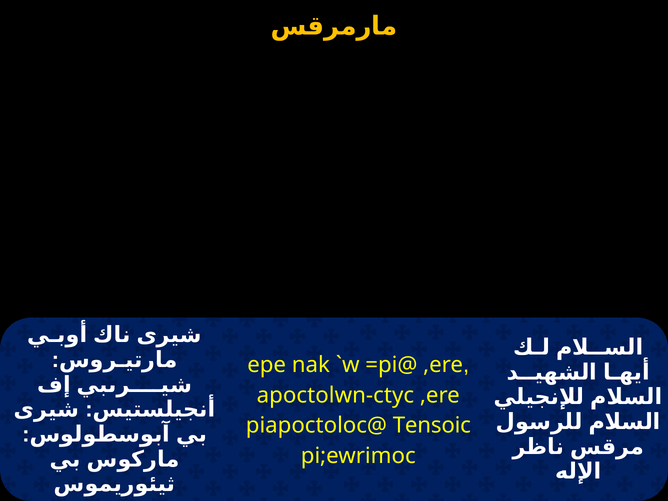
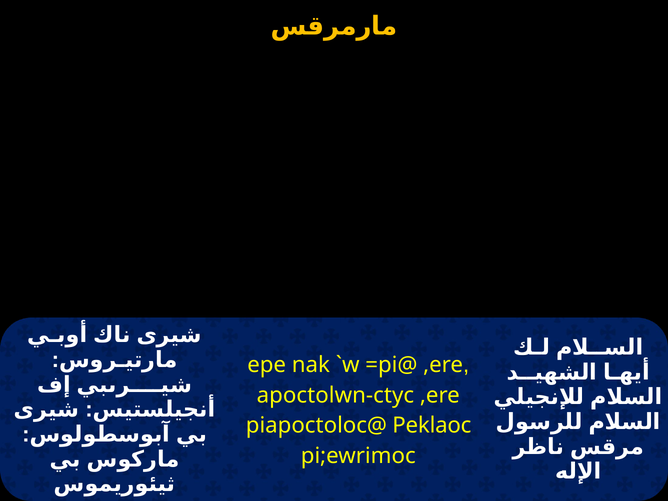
Tensoic: Tensoic -> Peklaoc (432, 426)
